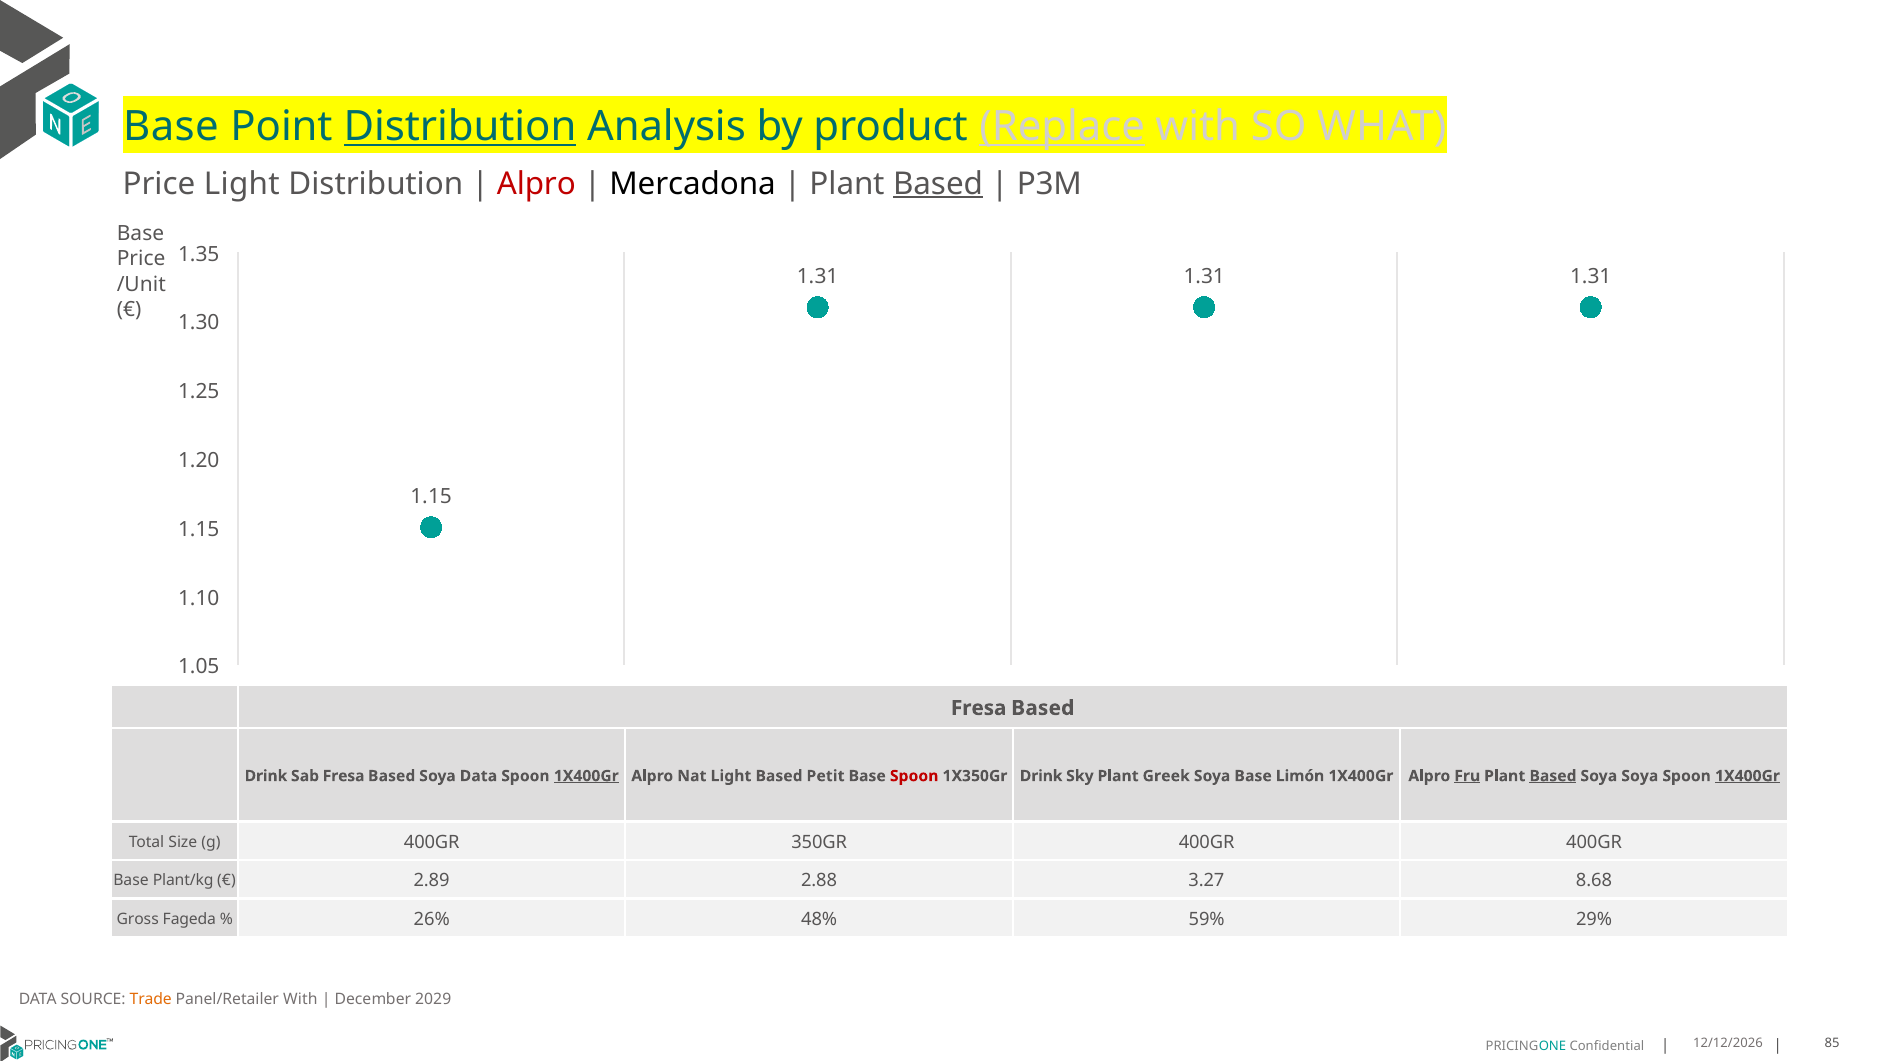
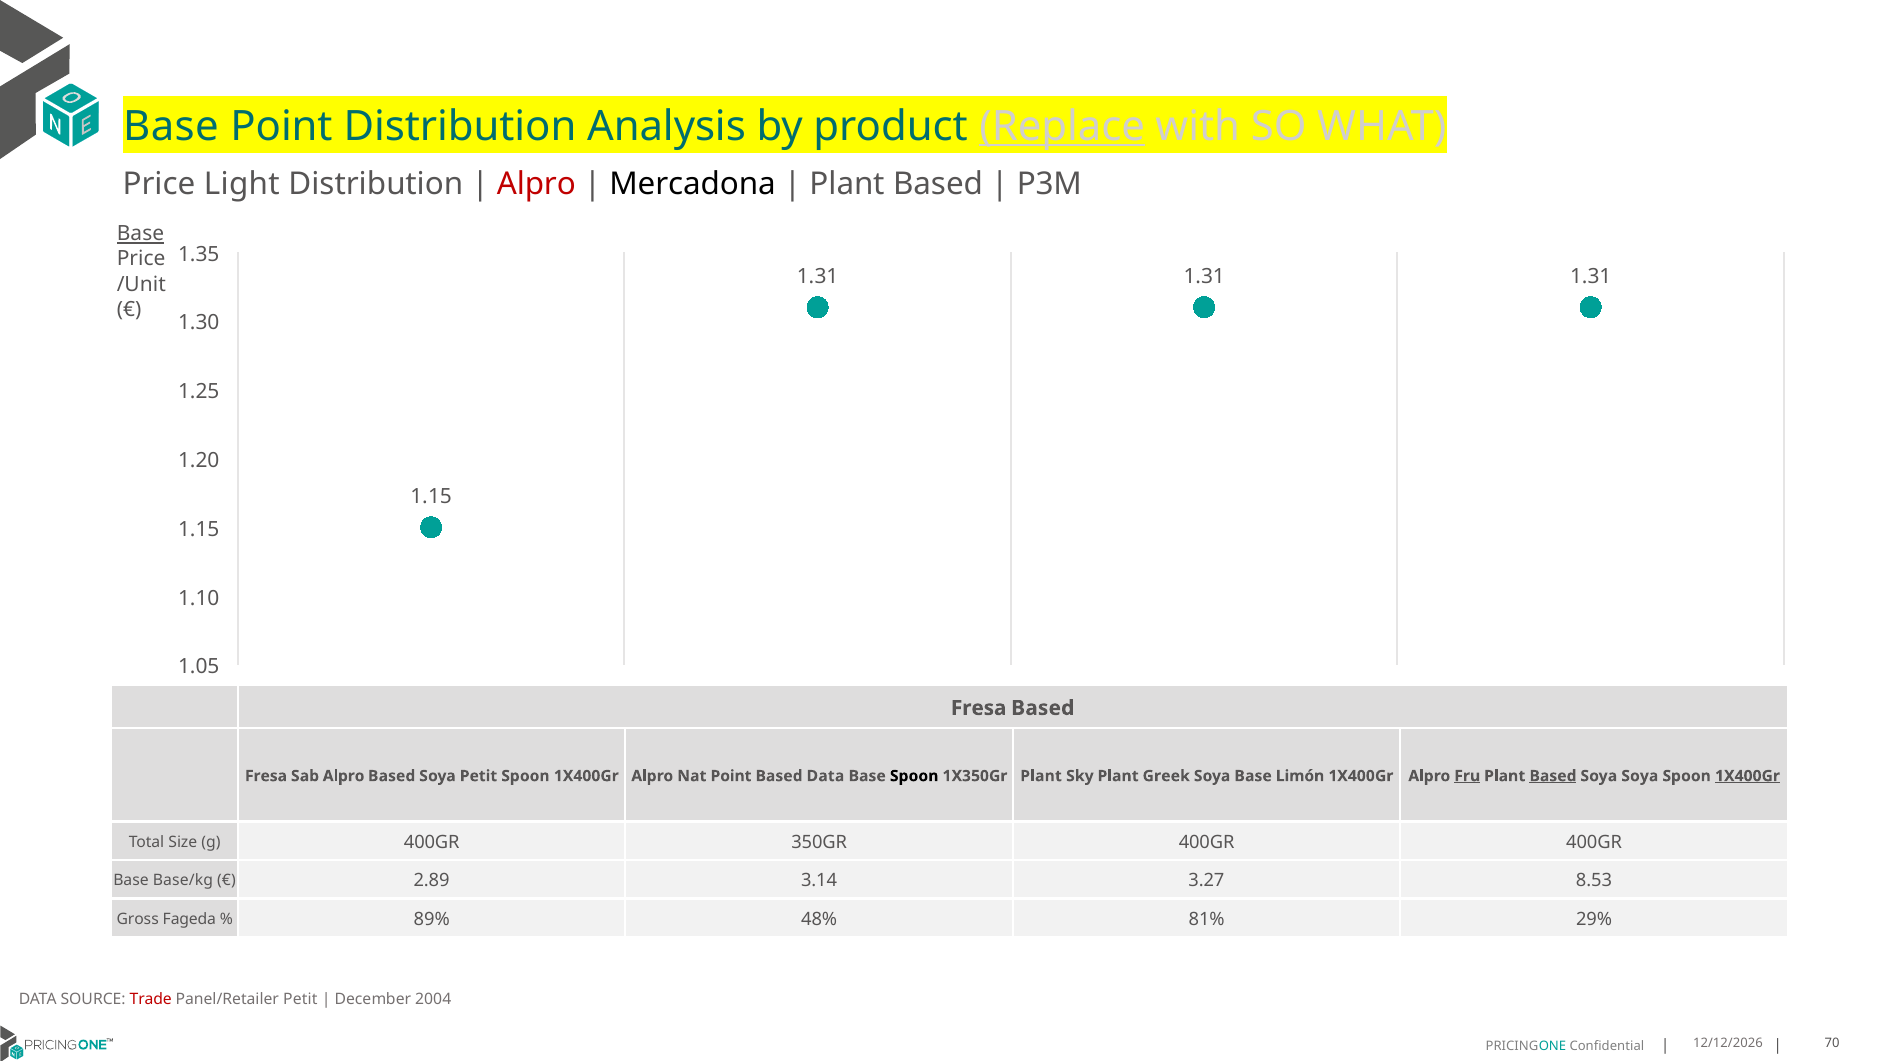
Distribution underline: present -> none (460, 127)
Based underline: present -> none (938, 184)
Base underline: none -> present (140, 234)
Drink: Drink -> Fresa (266, 776)
Sab Fresa: Fresa -> Alpro (344, 776)
Soya Data: Data -> Petit (478, 776)
1X400Gr underline: present -> none (586, 776)
Nat Light: Light -> Point (731, 776)
Based Petit: Petit -> Data (825, 776)
Spoon colour: red -> black (914, 776)
1X350Gr Drink: Drink -> Plant (1041, 776)
Plant/kg: Plant/kg -> Base/kg (183, 880)
2.88: 2.88 -> 3.14 (819, 881)
8.68: 8.68 -> 8.53 (1594, 881)
26%: 26% -> 89% (432, 919)
59%: 59% -> 81% (1207, 919)
Trade colour: orange -> red (151, 999)
Panel/Retailer With: With -> Petit (300, 999)
2029: 2029 -> 2004 (433, 999)
85: 85 -> 70 (1832, 1043)
